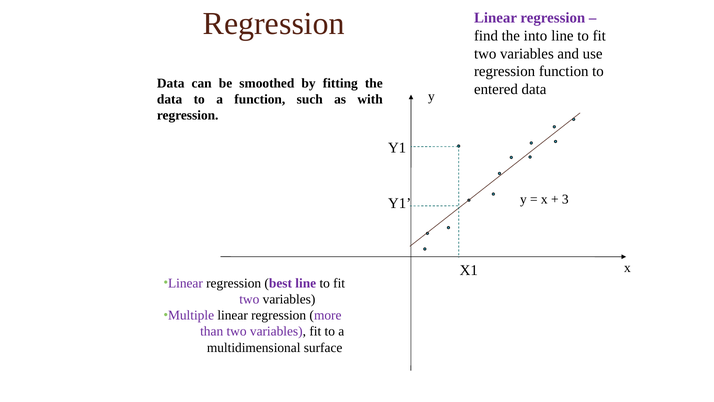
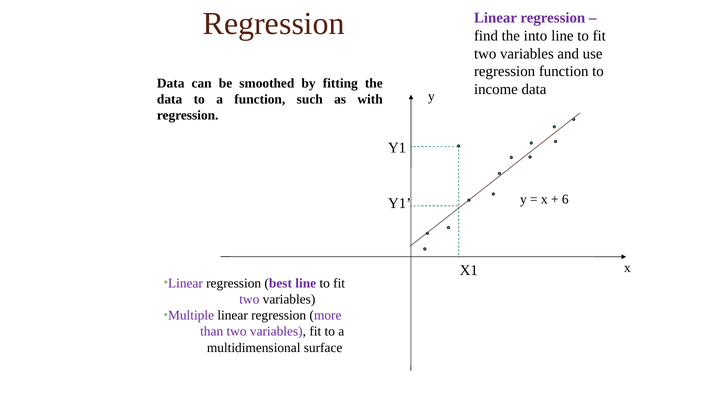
entered: entered -> income (496, 89)
3: 3 -> 6 (565, 199)
